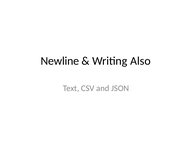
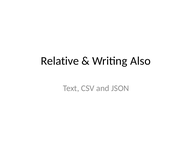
Newline: Newline -> Relative (60, 61)
